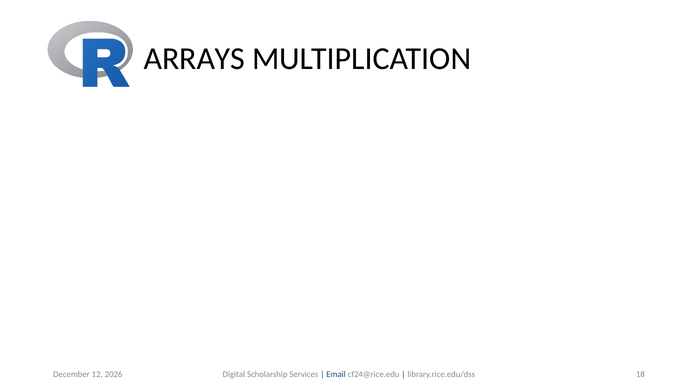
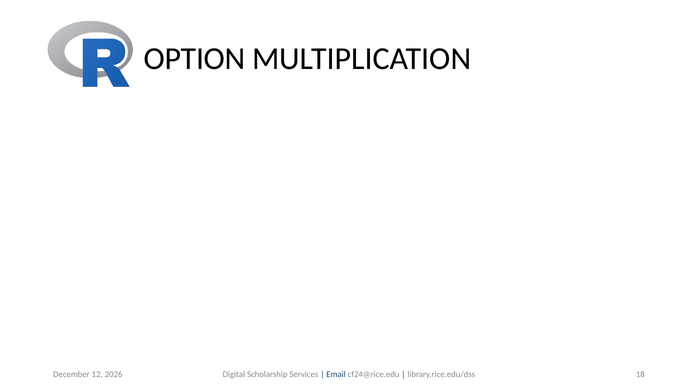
ARRAYS: ARRAYS -> OPTION (195, 59)
